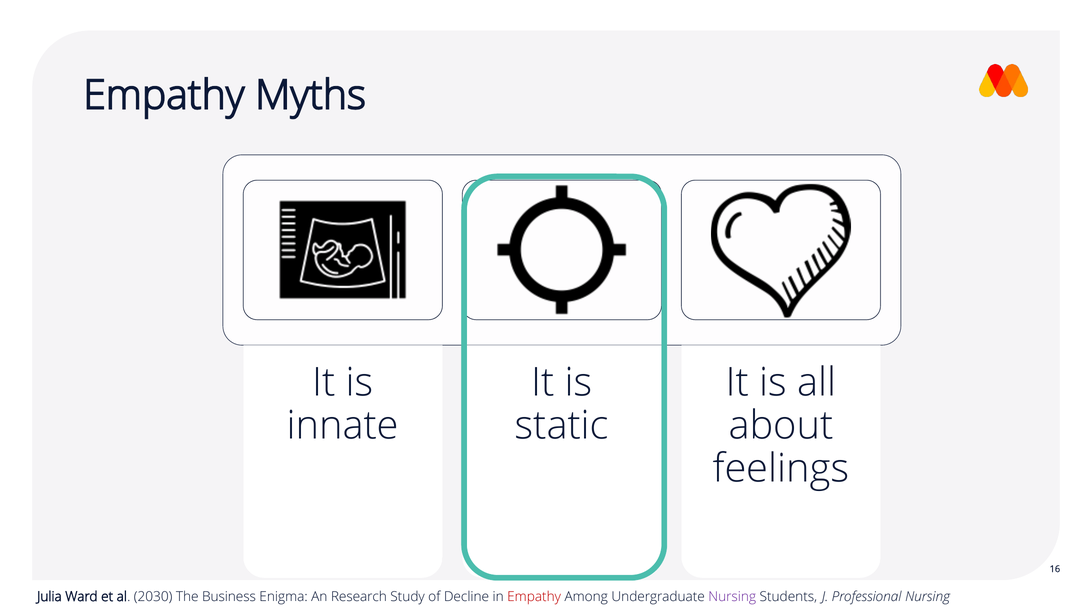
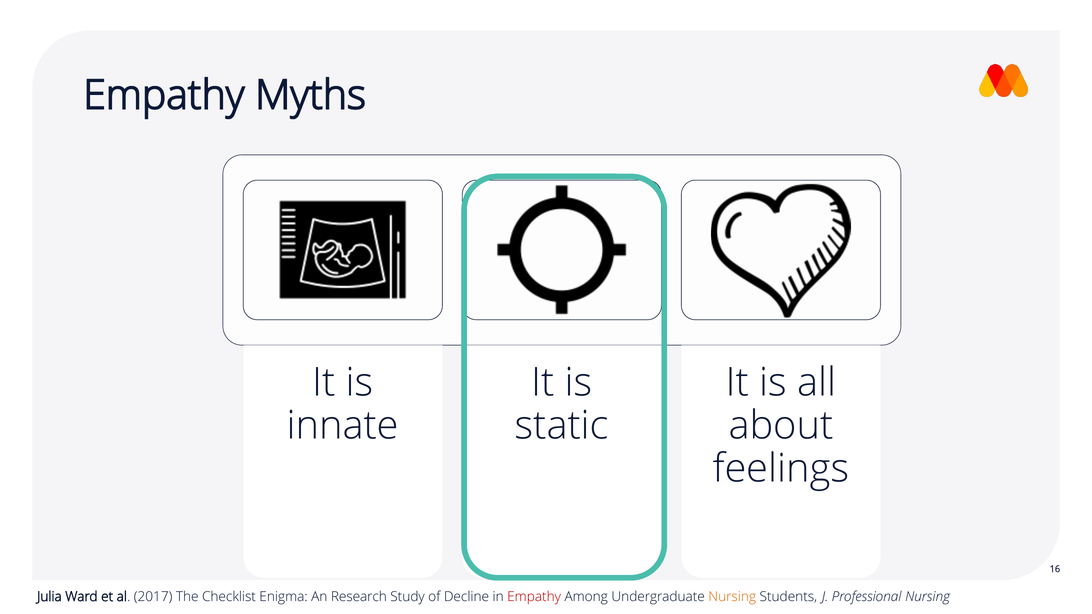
2030: 2030 -> 2017 (153, 597)
Business: Business -> Checklist (229, 597)
Nursing colour: purple -> orange (732, 597)
